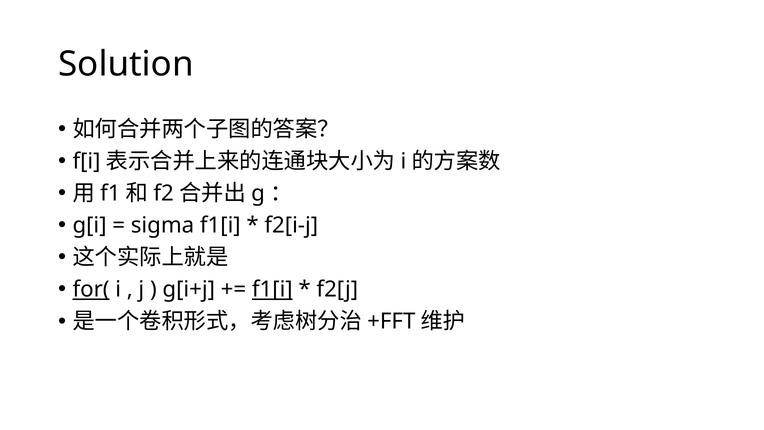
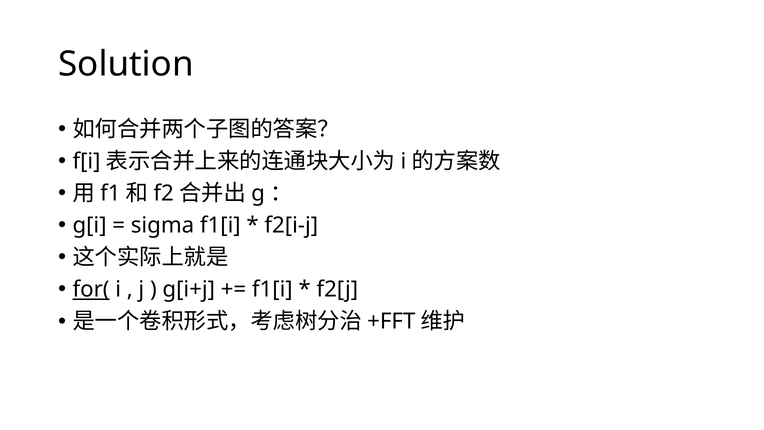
f1[i underline: present -> none (272, 289)
